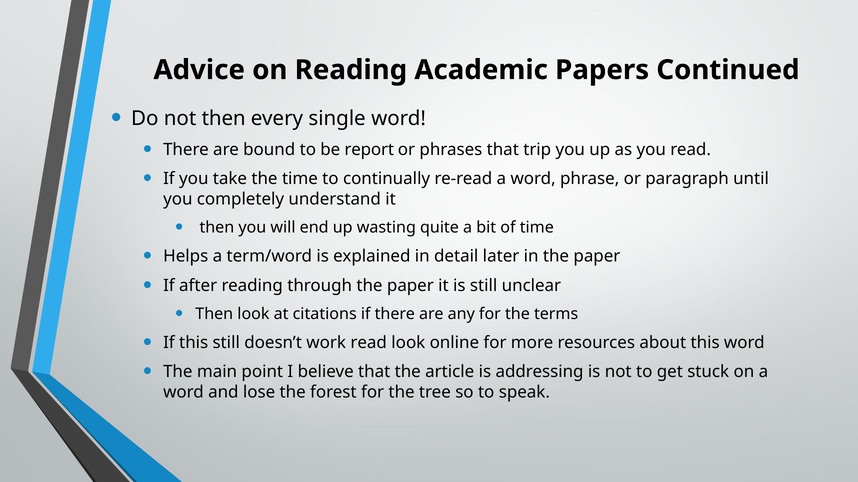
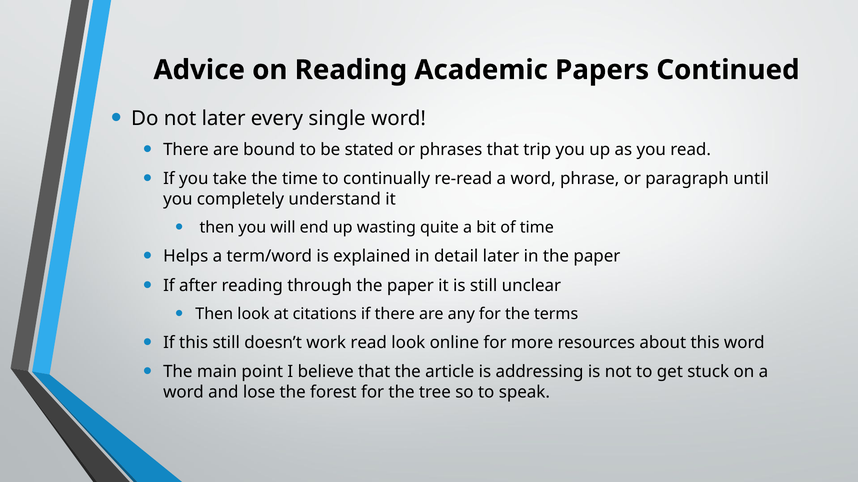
not then: then -> later (224, 118)
report: report -> stated (369, 150)
